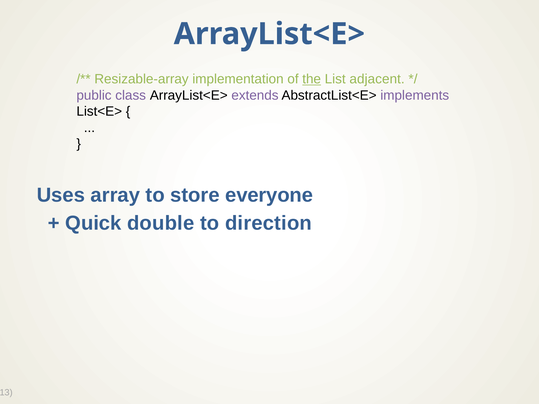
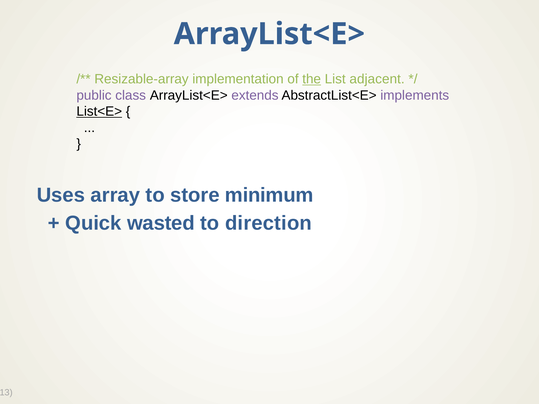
List<E> underline: none -> present (99, 112)
everyone: everyone -> minimum (269, 195)
double: double -> wasted (161, 223)
